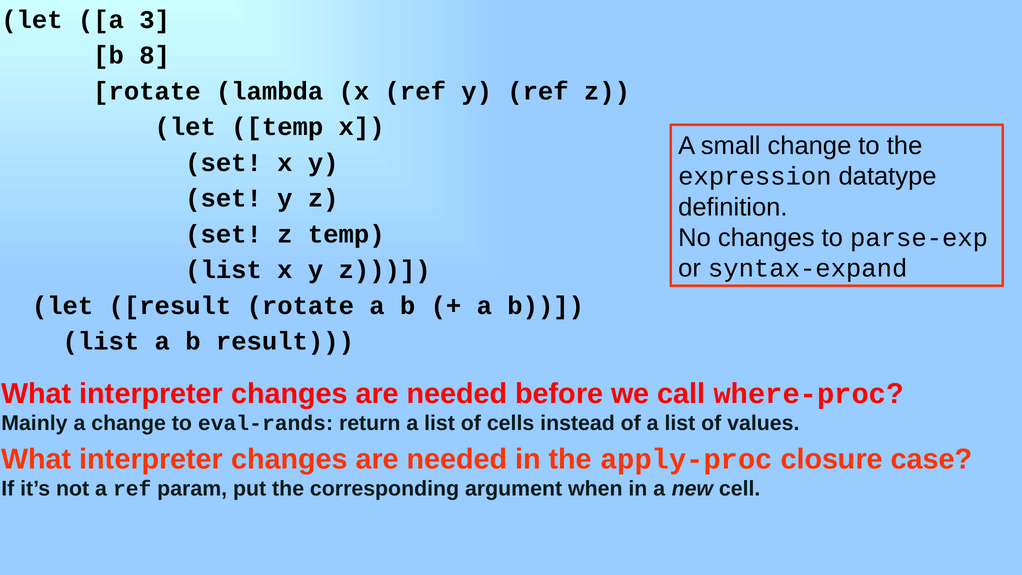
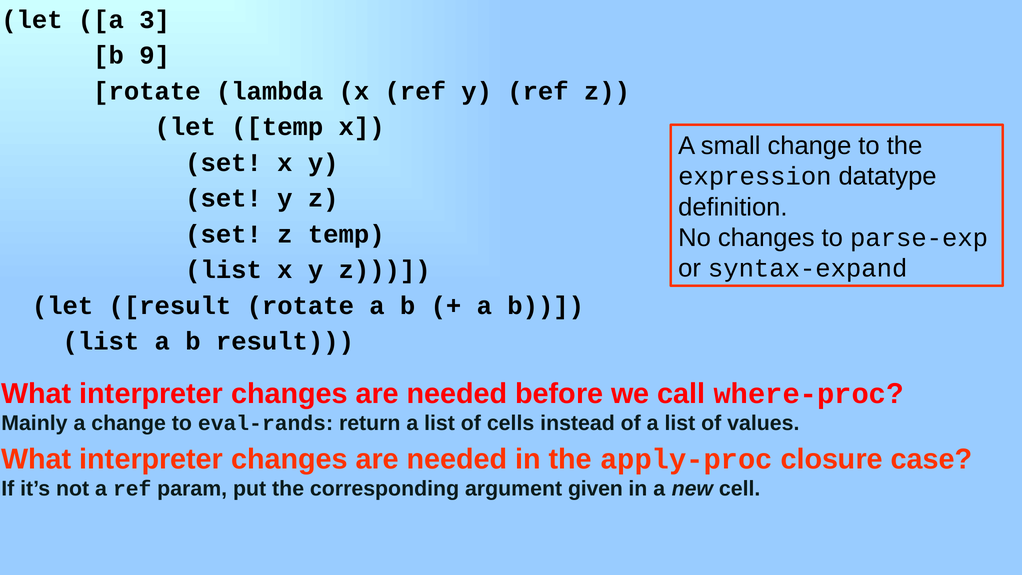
8: 8 -> 9 (155, 55)
when: when -> given (595, 489)
